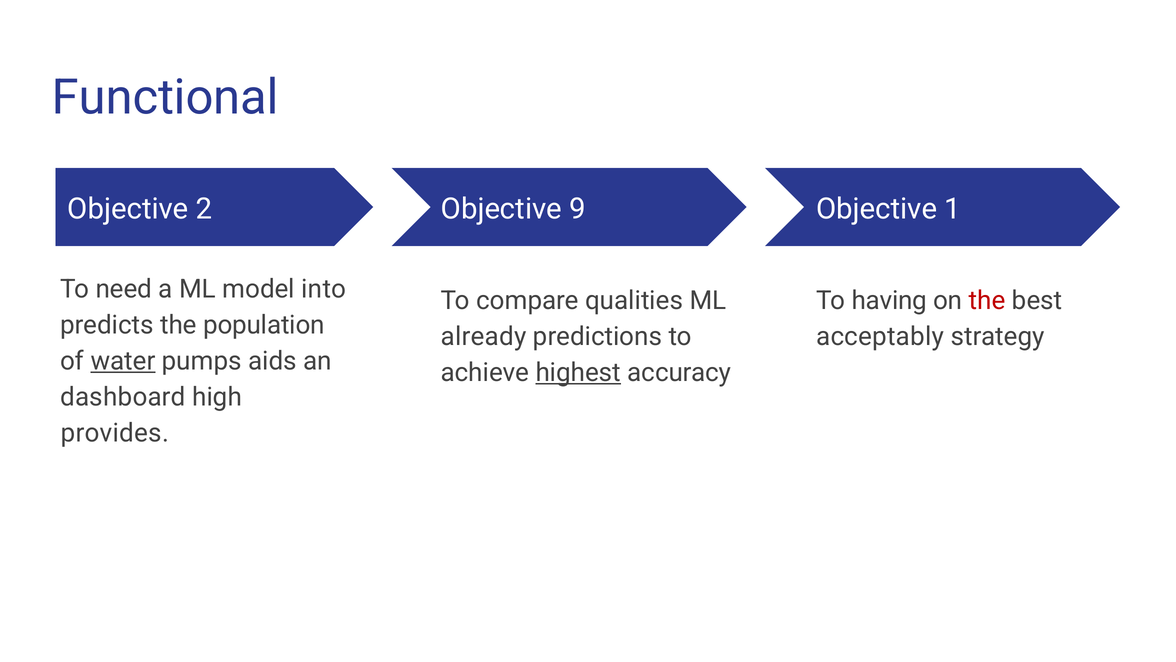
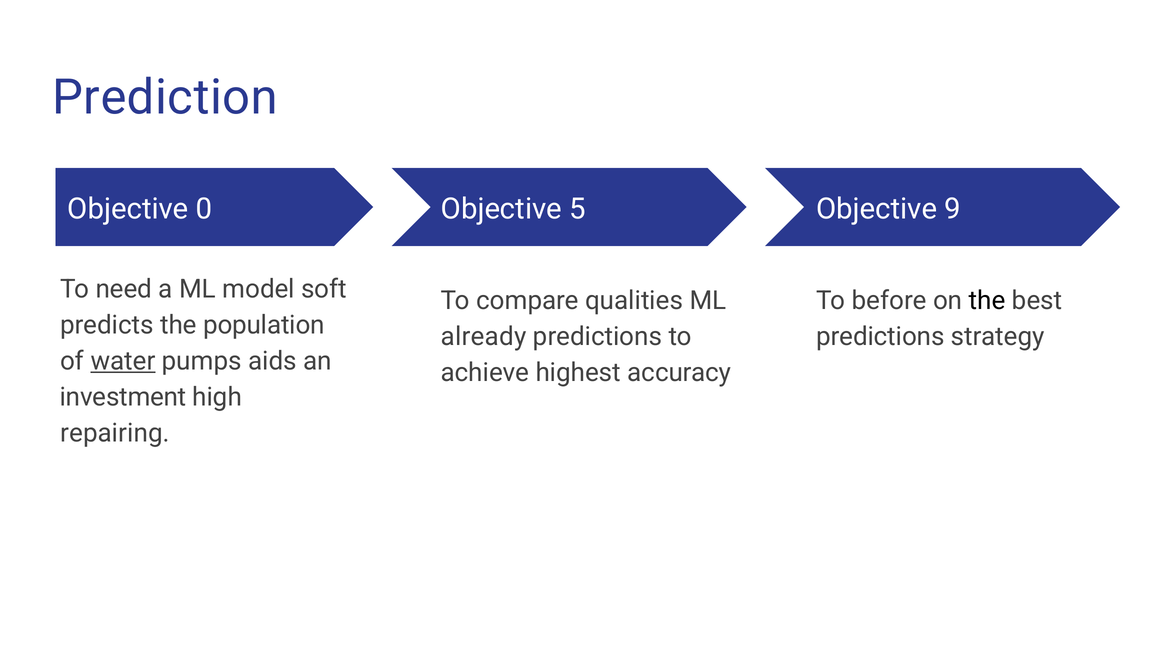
Functional: Functional -> Prediction (165, 97)
2: 2 -> 0 (204, 209)
9: 9 -> 5 (577, 209)
1: 1 -> 9 (953, 209)
into: into -> soft (324, 289)
having: having -> before (889, 300)
the colour: red -> black (987, 300)
acceptably: acceptably -> predictions (880, 336)
highest underline: present -> none (578, 372)
dashboard: dashboard -> investment (123, 397)
provides: provides -> repairing (115, 433)
